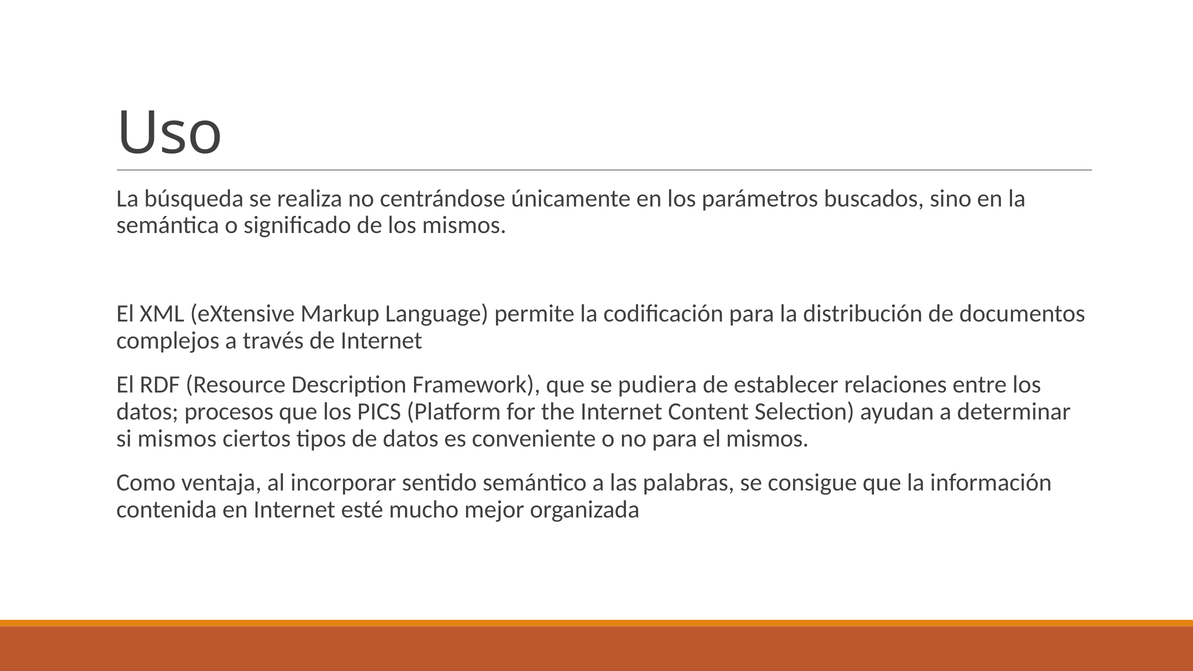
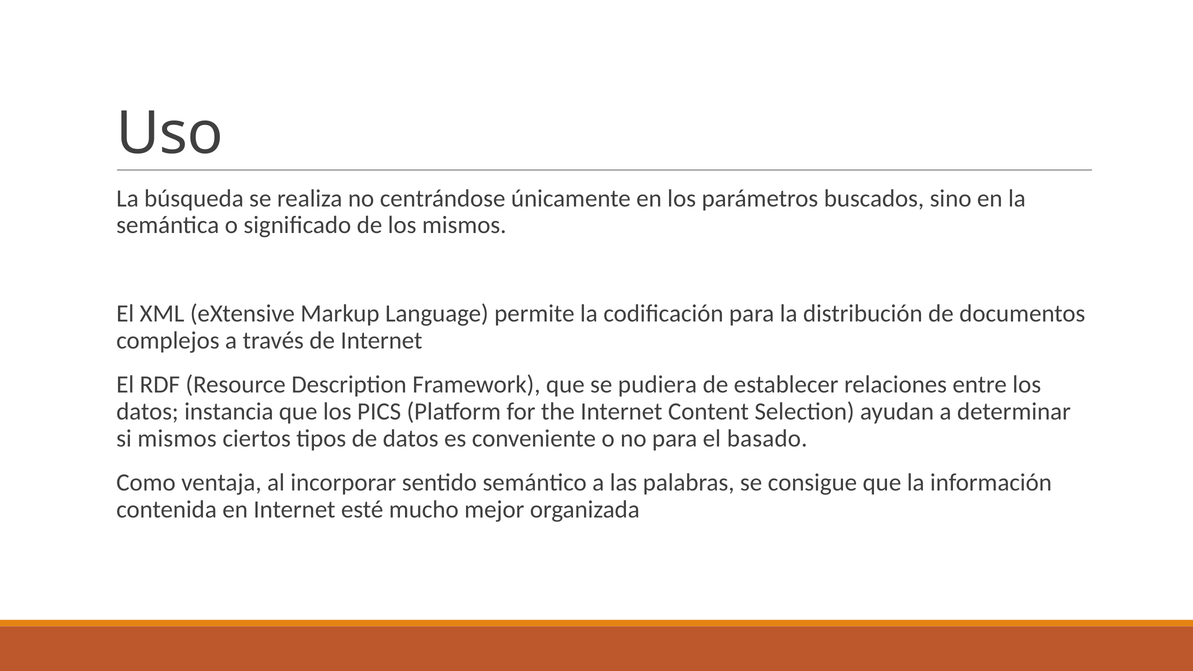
procesos: procesos -> instancia (229, 412)
el mismos: mismos -> basado (767, 438)
